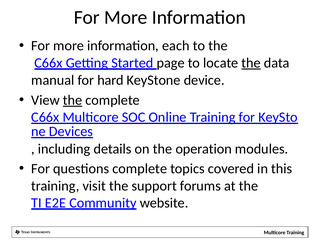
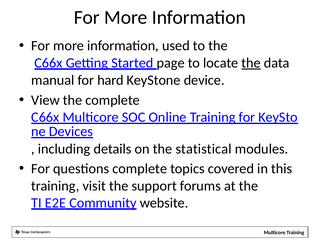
each: each -> used (176, 46)
the underline: present -> none (73, 100)
operation: operation -> statistical (204, 149)
